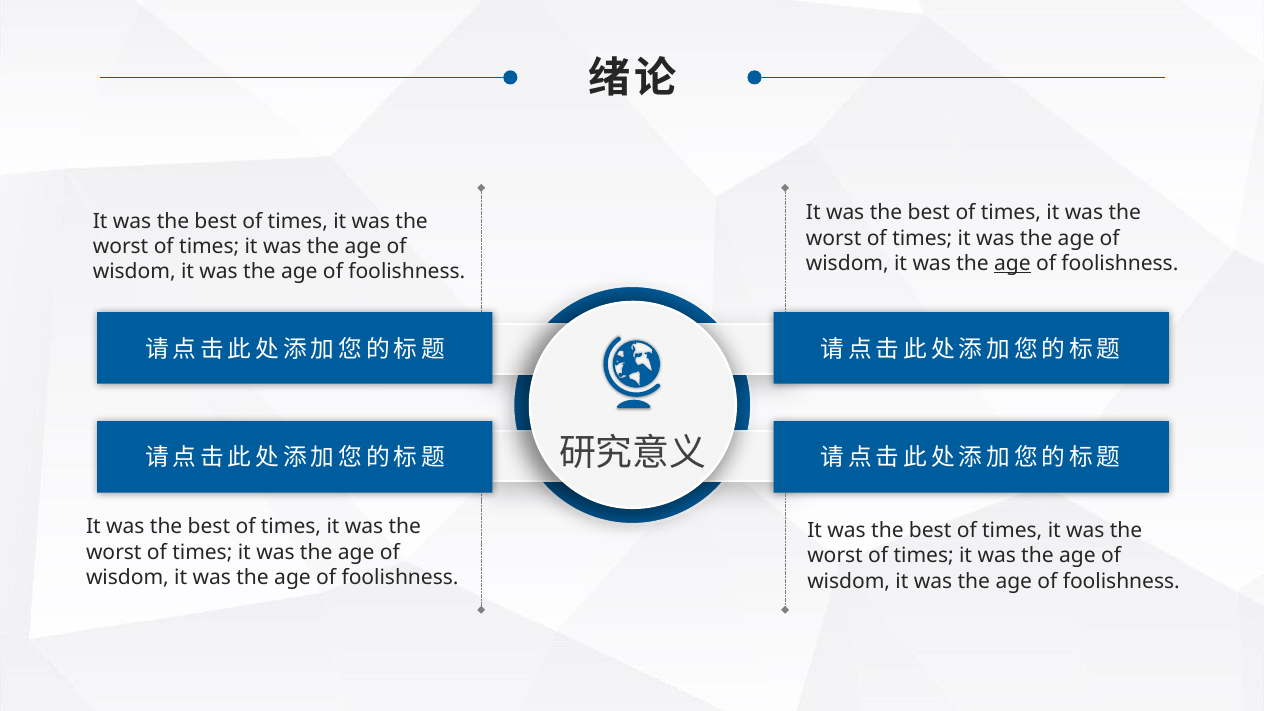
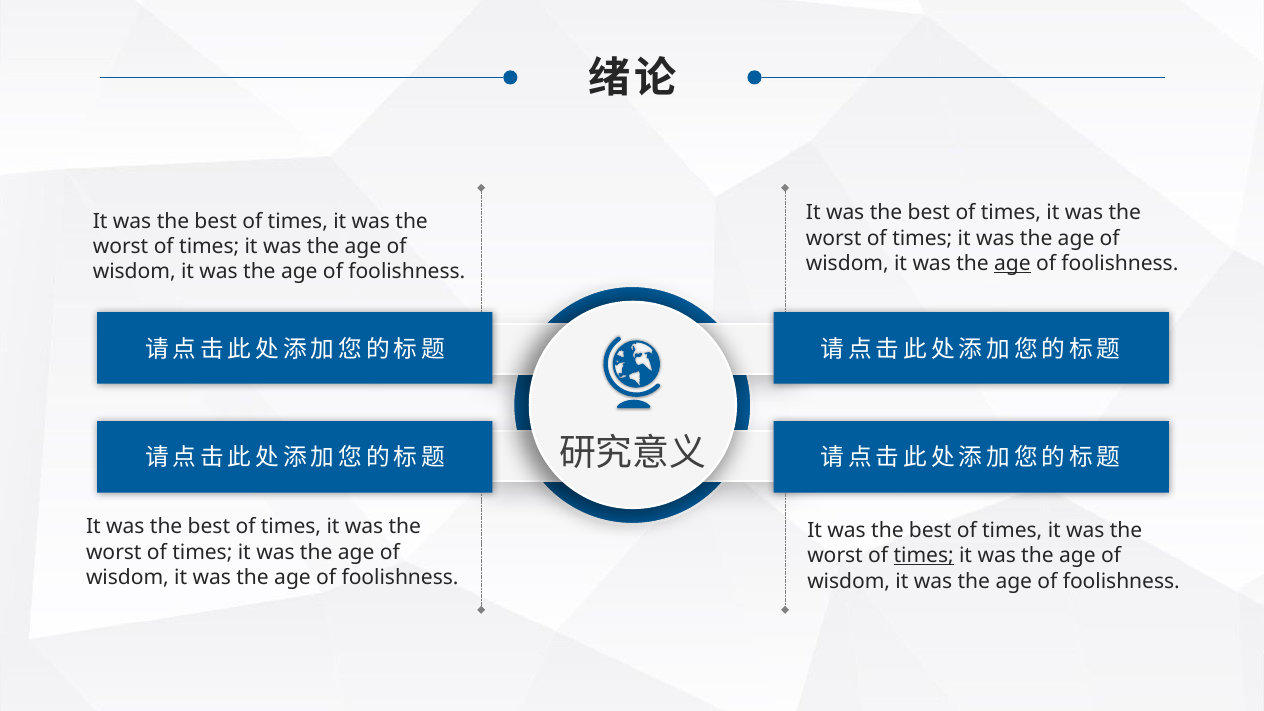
times underline: none -> present (924, 556)
